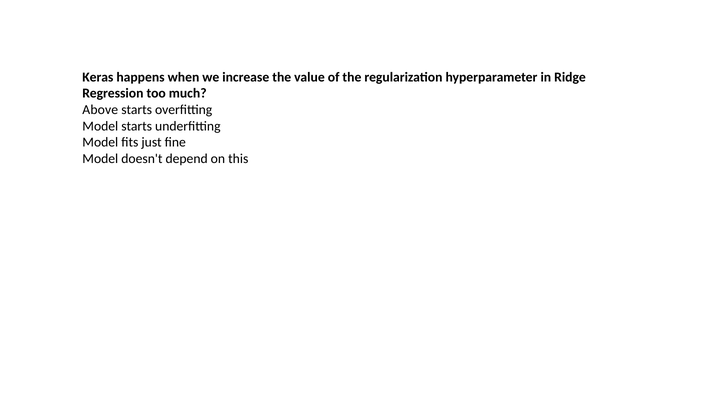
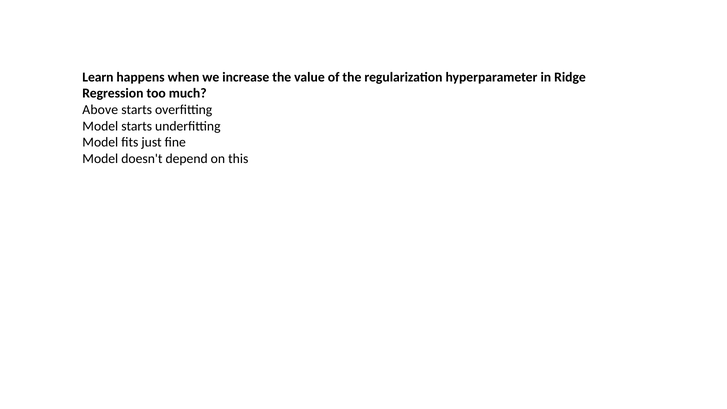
Keras: Keras -> Learn (98, 77)
